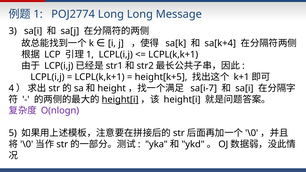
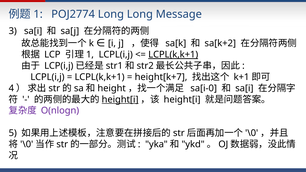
sa[k+4: sa[k+4 -> sa[k+2 (220, 43)
LCPL(k,k+1 underline: none -> present (173, 55)
height[k+5: height[k+5 -> height[k+7 (161, 77)
sa[i-7: sa[i-7 -> sa[i-0 (204, 88)
